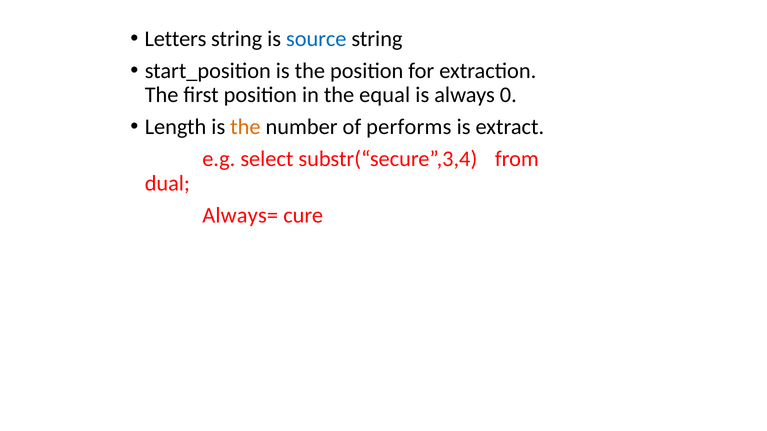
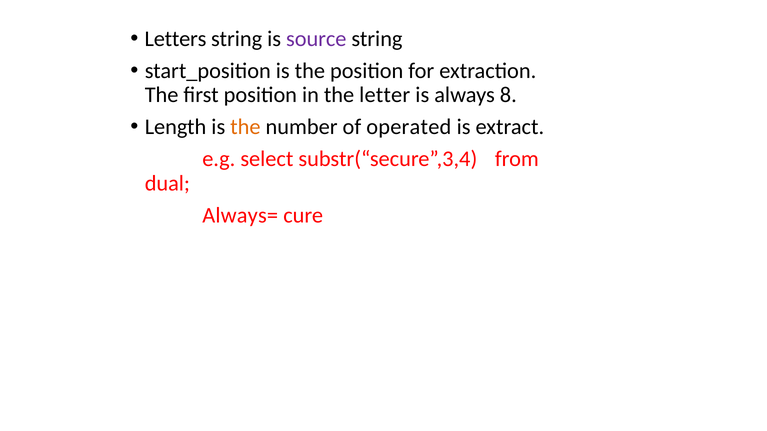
source colour: blue -> purple (316, 39)
equal: equal -> letter (385, 95)
0: 0 -> 8 (508, 95)
performs: performs -> operated (409, 127)
